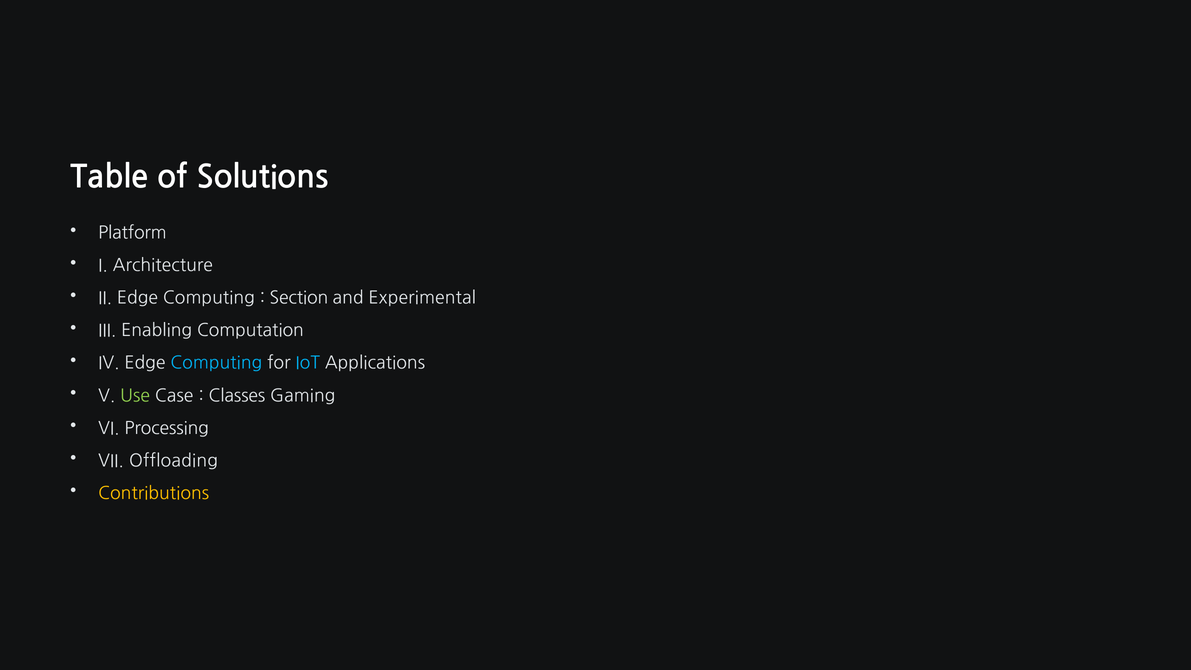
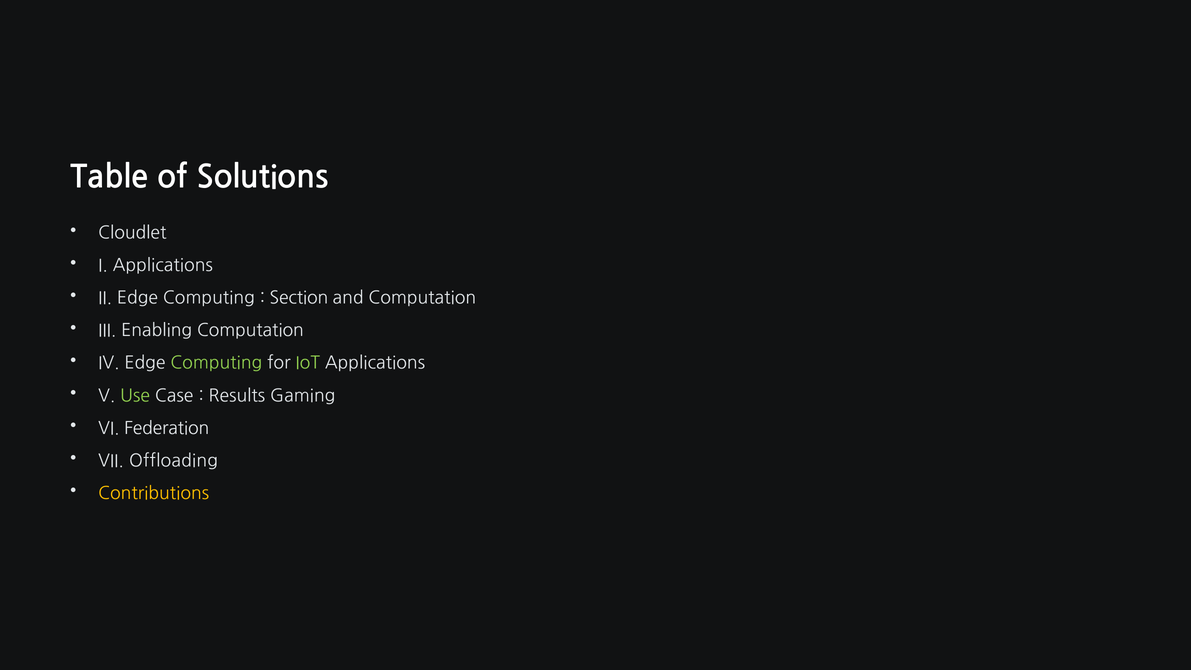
Platform: Platform -> Cloudlet (132, 233)
I Architecture: Architecture -> Applications (163, 266)
and Experimental: Experimental -> Computation (422, 298)
Computing colour: light blue -> light green (216, 363)
IoT colour: light blue -> light green (308, 363)
Classes: Classes -> Results (237, 396)
Processing: Processing -> Federation (167, 428)
